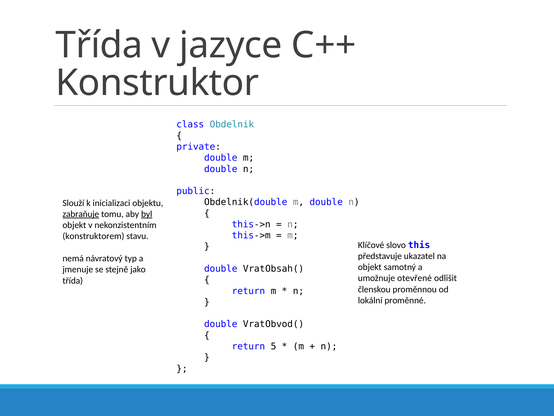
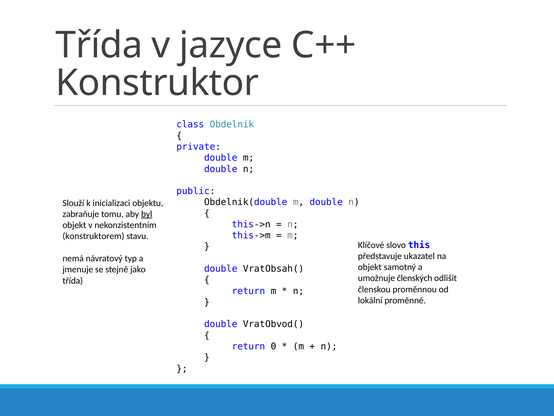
zabraňuje underline: present -> none (81, 214)
otevřené: otevřené -> členských (415, 278)
5: 5 -> 0 (273, 346)
